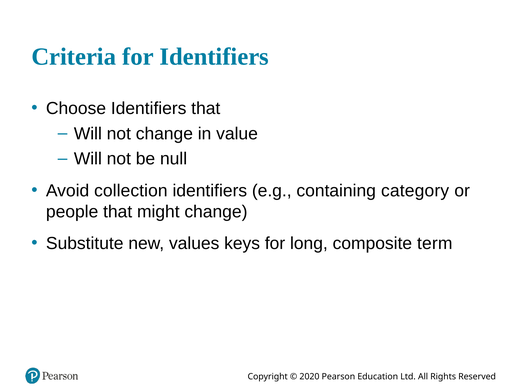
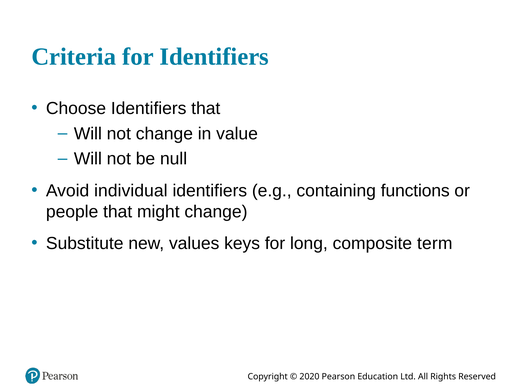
collection: collection -> individual (131, 191)
category: category -> functions (415, 191)
